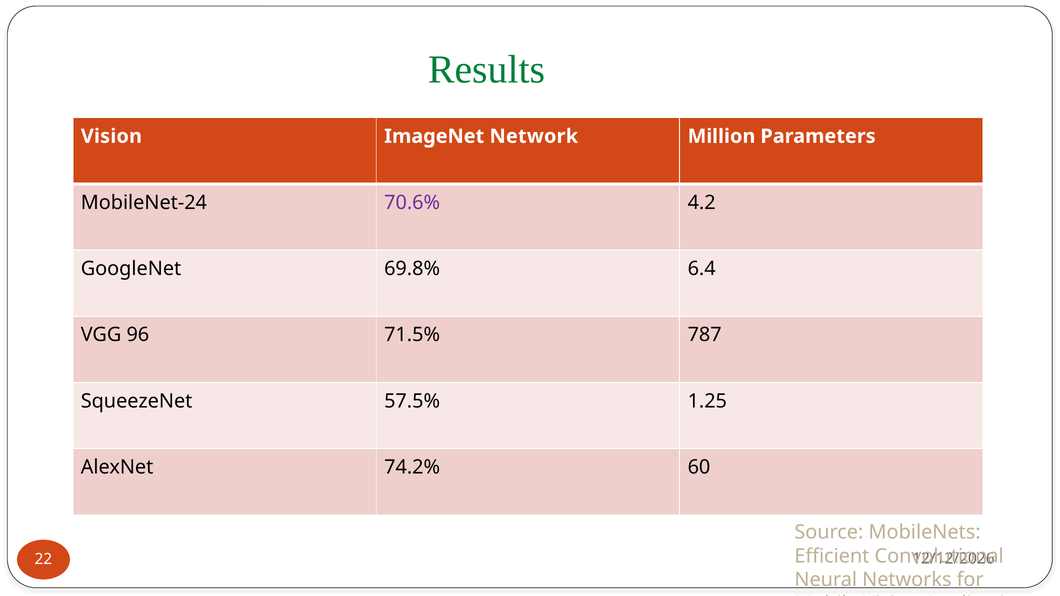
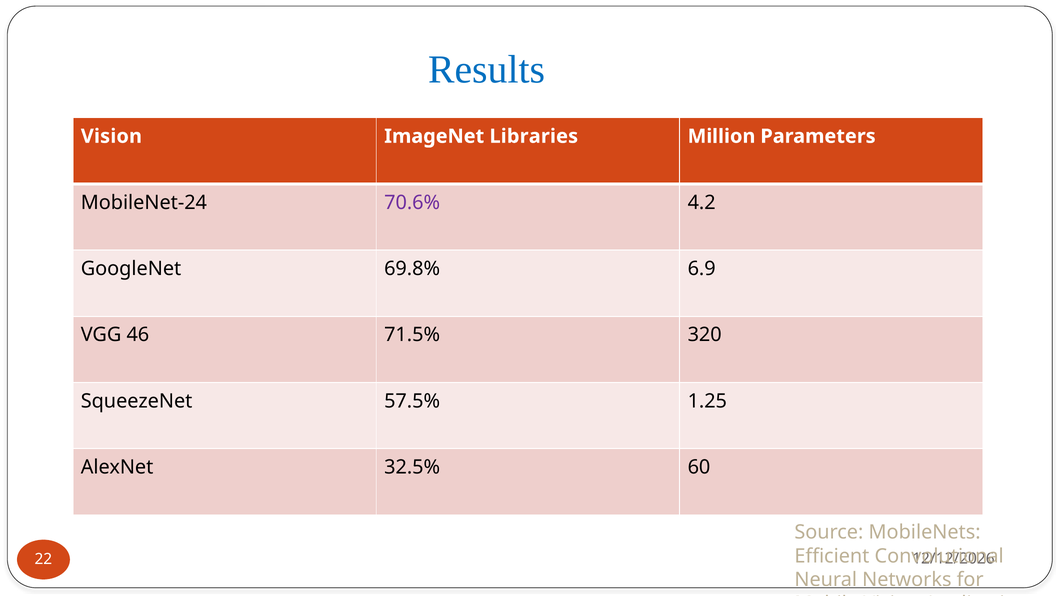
Results colour: green -> blue (487, 70)
Network: Network -> Libraries (534, 136)
6.4: 6.4 -> 6.9 (702, 269)
96: 96 -> 46 (138, 335)
787: 787 -> 320 (705, 335)
74.2%: 74.2% -> 32.5% (412, 467)
